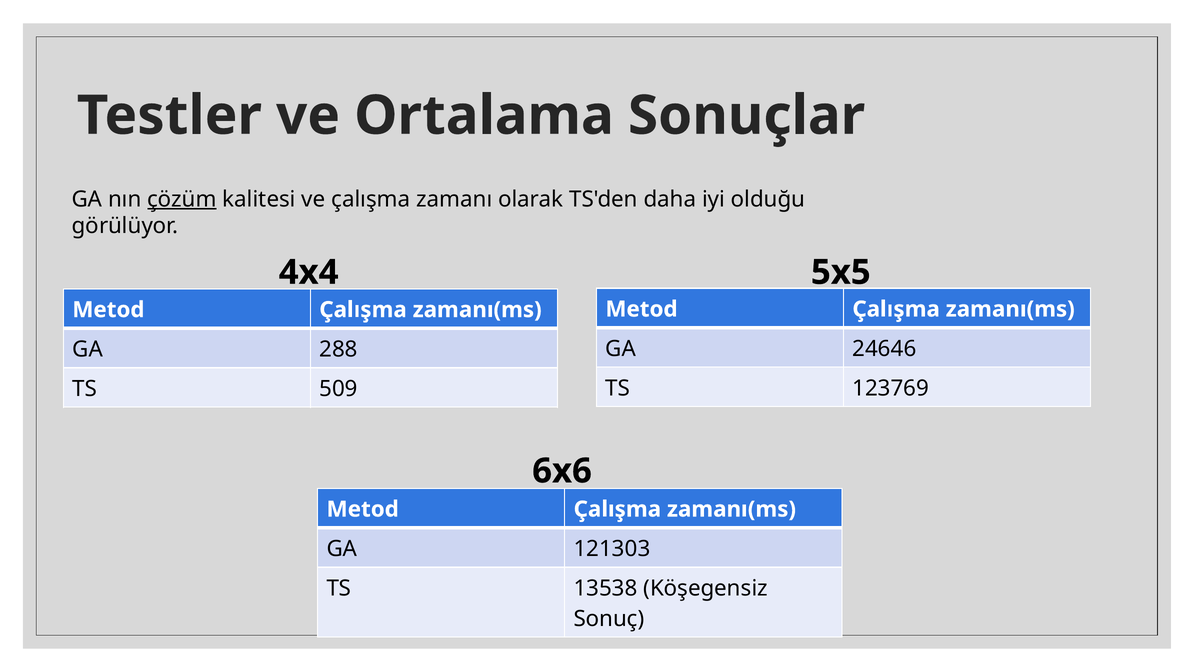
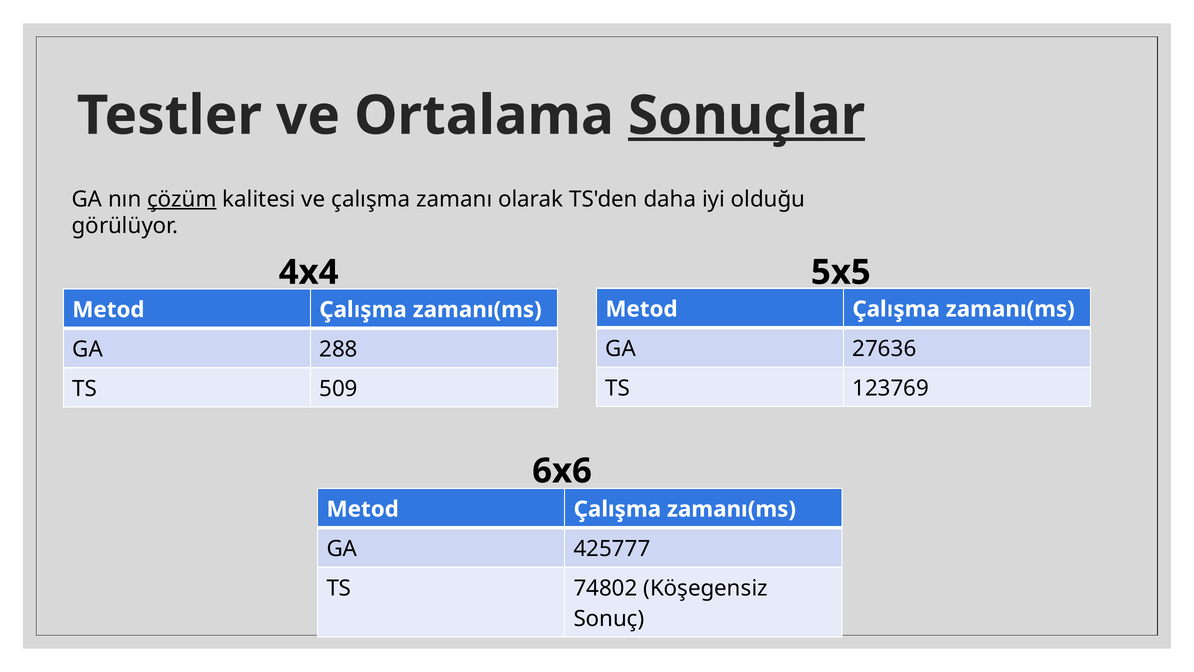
Sonuçlar underline: none -> present (747, 116)
24646: 24646 -> 27636 (884, 348)
121303: 121303 -> 425777 (612, 548)
13538: 13538 -> 74802 (606, 588)
